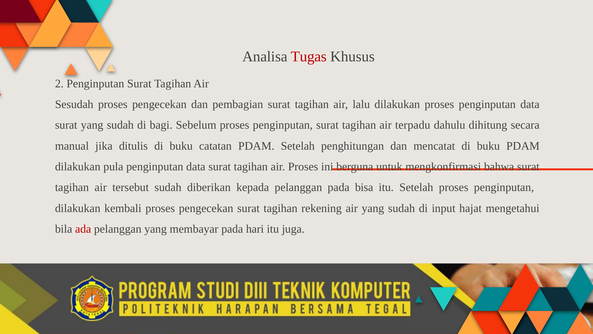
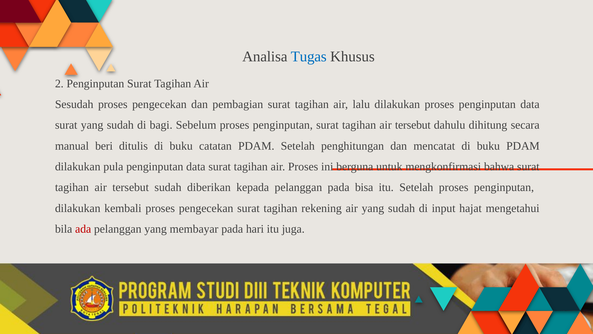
Tugas colour: red -> blue (309, 56)
terpadu: terpadu -> tersebut (413, 125)
jika: jika -> beri (104, 146)
